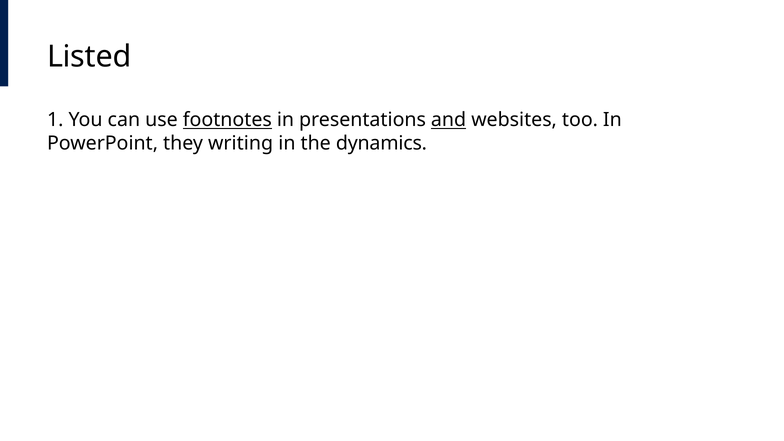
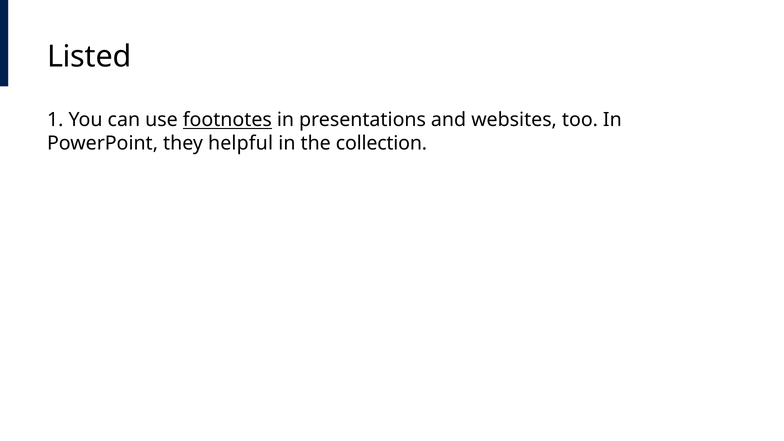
and underline: present -> none (449, 120)
writing: writing -> helpful (241, 143)
dynamics: dynamics -> collection (381, 143)
